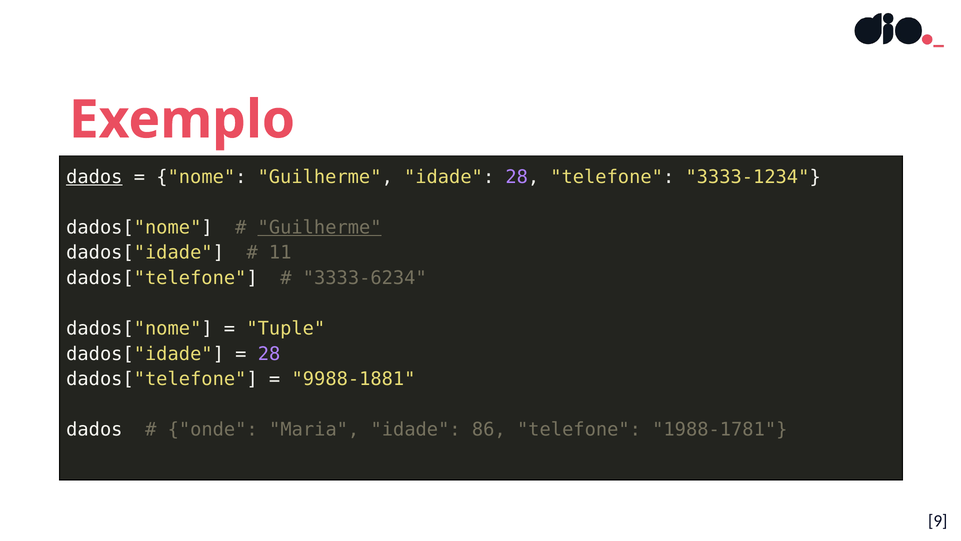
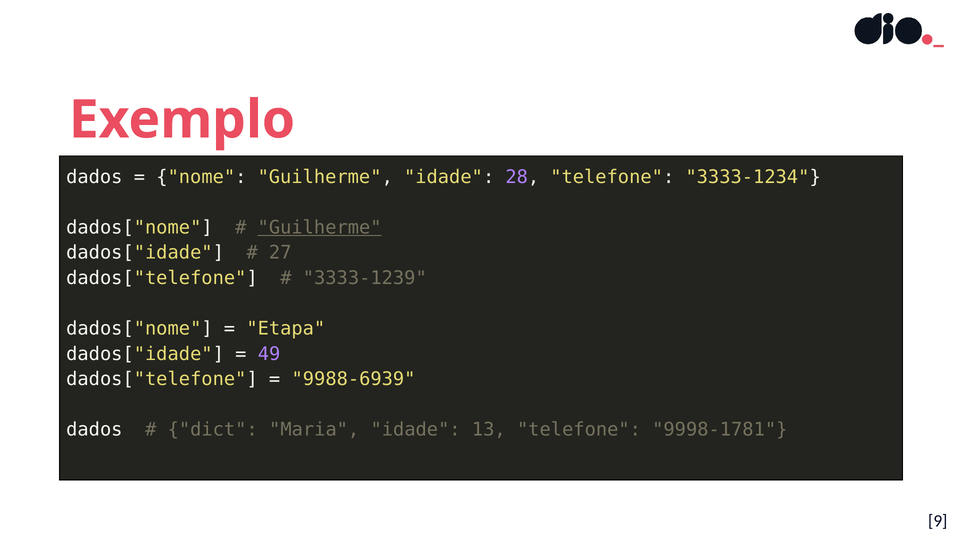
dados underline: present -> none (94, 177)
11: 11 -> 27 (280, 253)
3333-6234: 3333-6234 -> 3333-1239 (365, 278)
Tuple: Tuple -> Etapa (286, 328)
28: 28 -> 49 (269, 354)
9988-1881: 9988-1881 -> 9988-6939 (354, 379)
onde: onde -> dict (213, 429)
86: 86 -> 13 (489, 429)
1988-1781: 1988-1781 -> 9998-1781 (720, 429)
